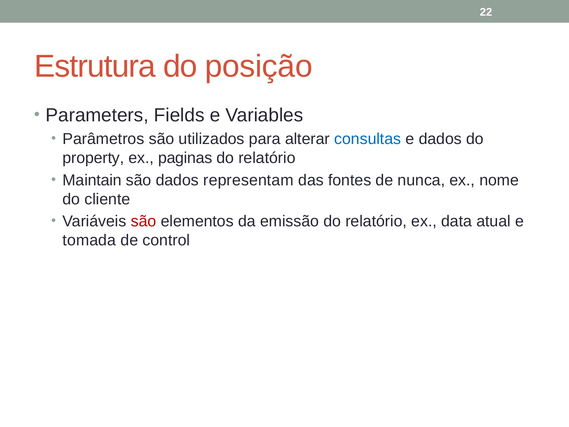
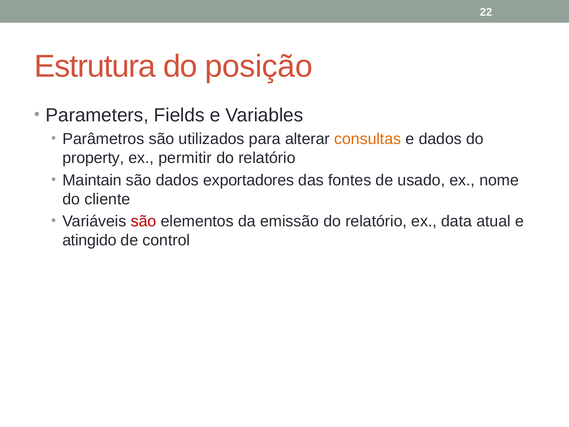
consultas colour: blue -> orange (368, 139)
paginas: paginas -> permitir (185, 158)
representam: representam -> exportadores (249, 180)
nunca: nunca -> usado (421, 180)
tomada: tomada -> atingido (89, 240)
